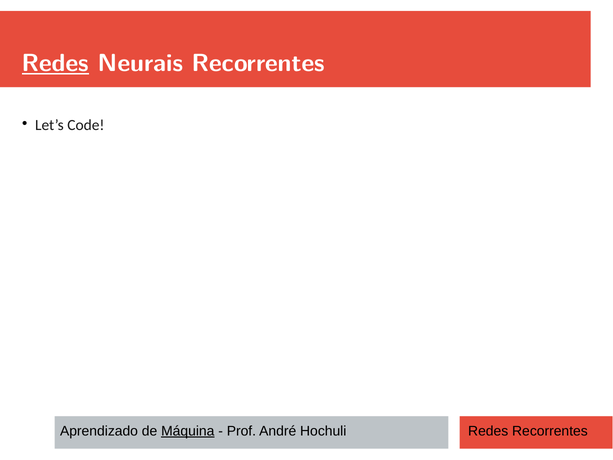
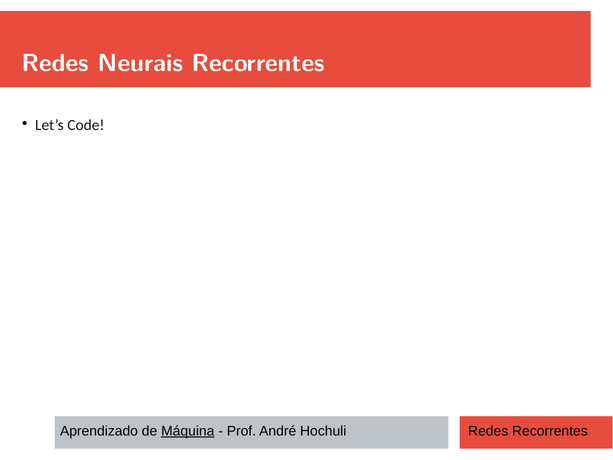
Redes underline: present -> none (55, 63)
